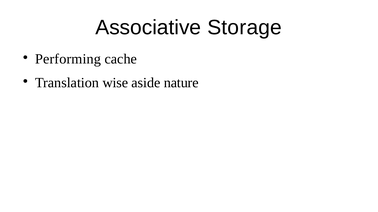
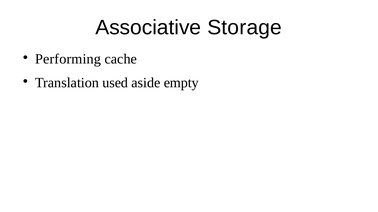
wise: wise -> used (115, 83)
nature: nature -> empty (181, 83)
